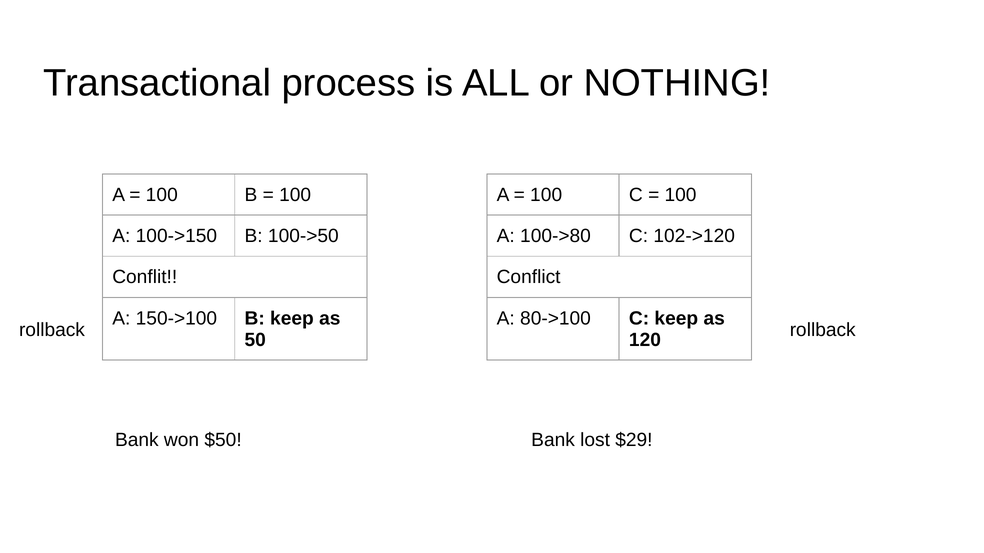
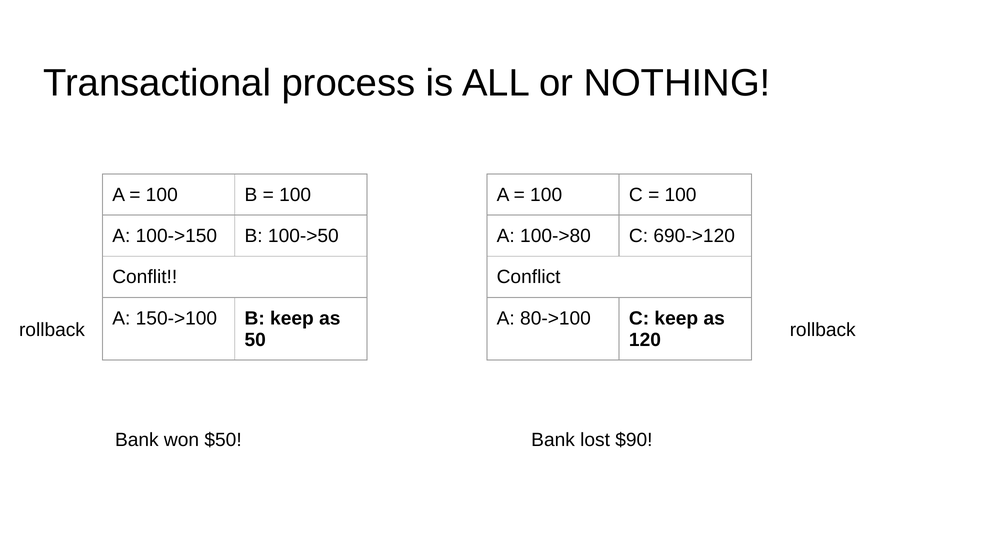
102->120: 102->120 -> 690->120 (694, 236)
$29: $29 -> $90 (634, 440)
